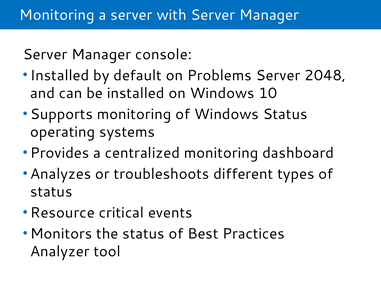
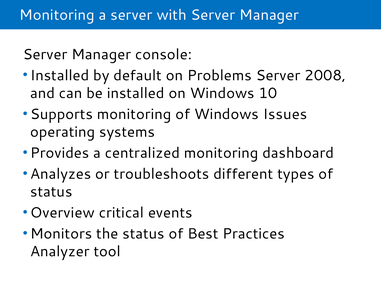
2048: 2048 -> 2008 (325, 75)
Windows Status: Status -> Issues (285, 114)
Resource: Resource -> Overview (62, 213)
